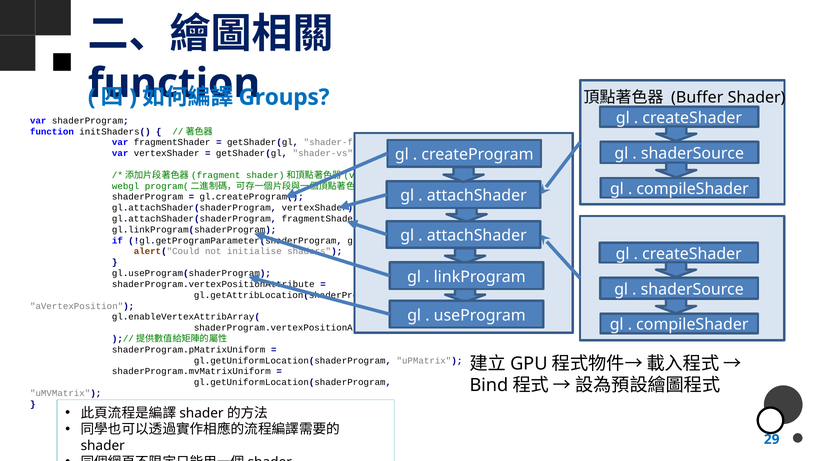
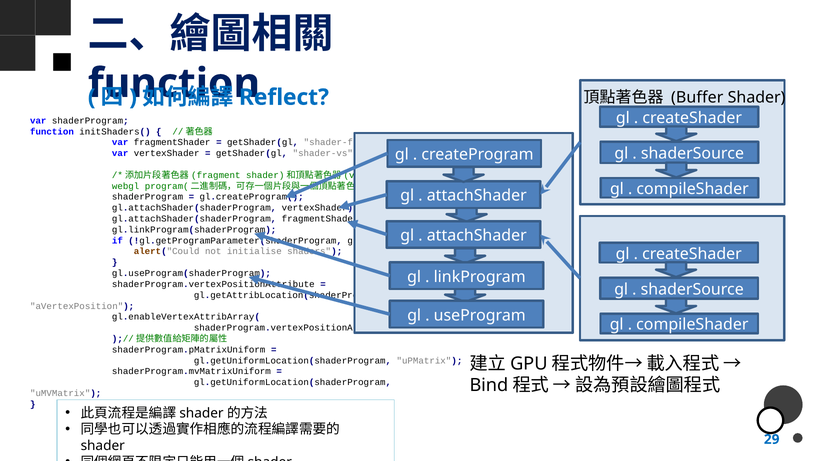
Groups: Groups -> Reflect (284, 97)
